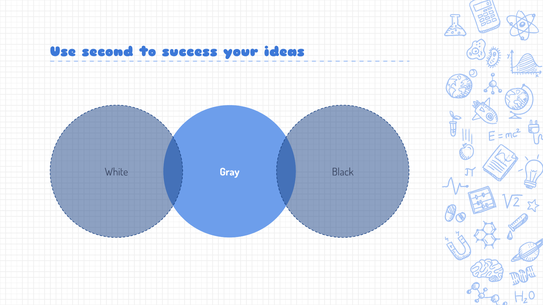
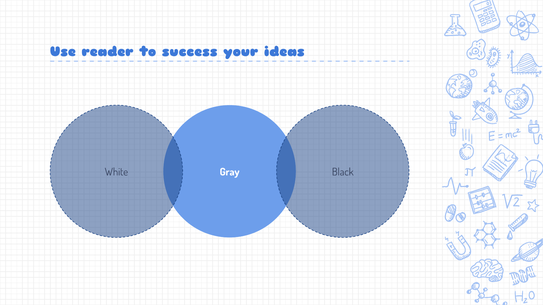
second: second -> reader (107, 52)
